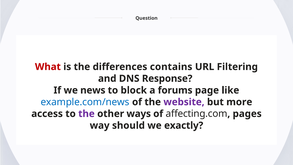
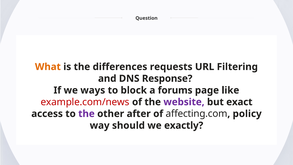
What colour: red -> orange (48, 67)
contains: contains -> requests (171, 67)
news: news -> ways (93, 90)
example.com/news colour: blue -> red (85, 102)
more: more -> exact (239, 102)
ways: ways -> after (139, 114)
pages: pages -> policy (247, 114)
